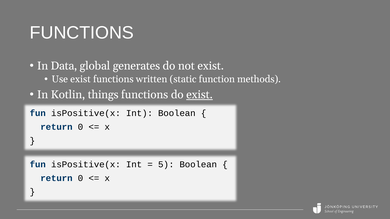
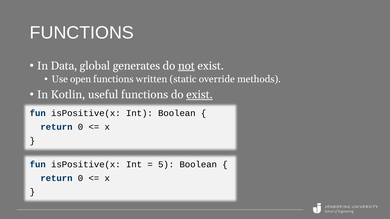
not underline: none -> present (186, 66)
Use exist: exist -> open (81, 79)
function: function -> override (217, 79)
things: things -> useful (103, 95)
